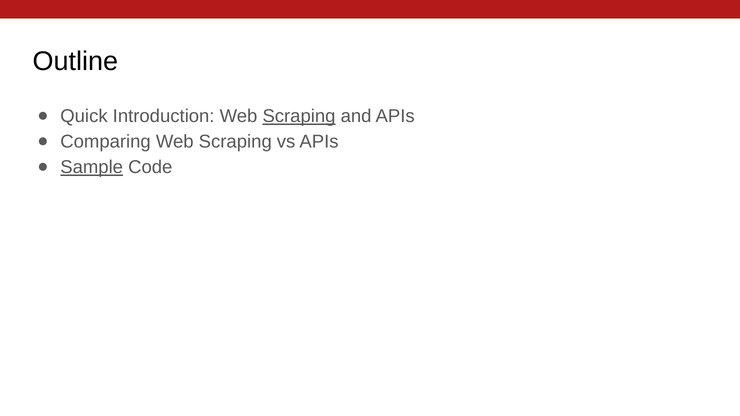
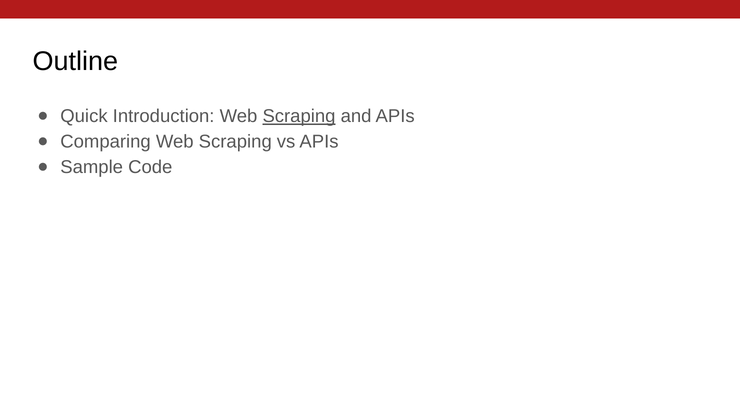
Sample underline: present -> none (92, 167)
